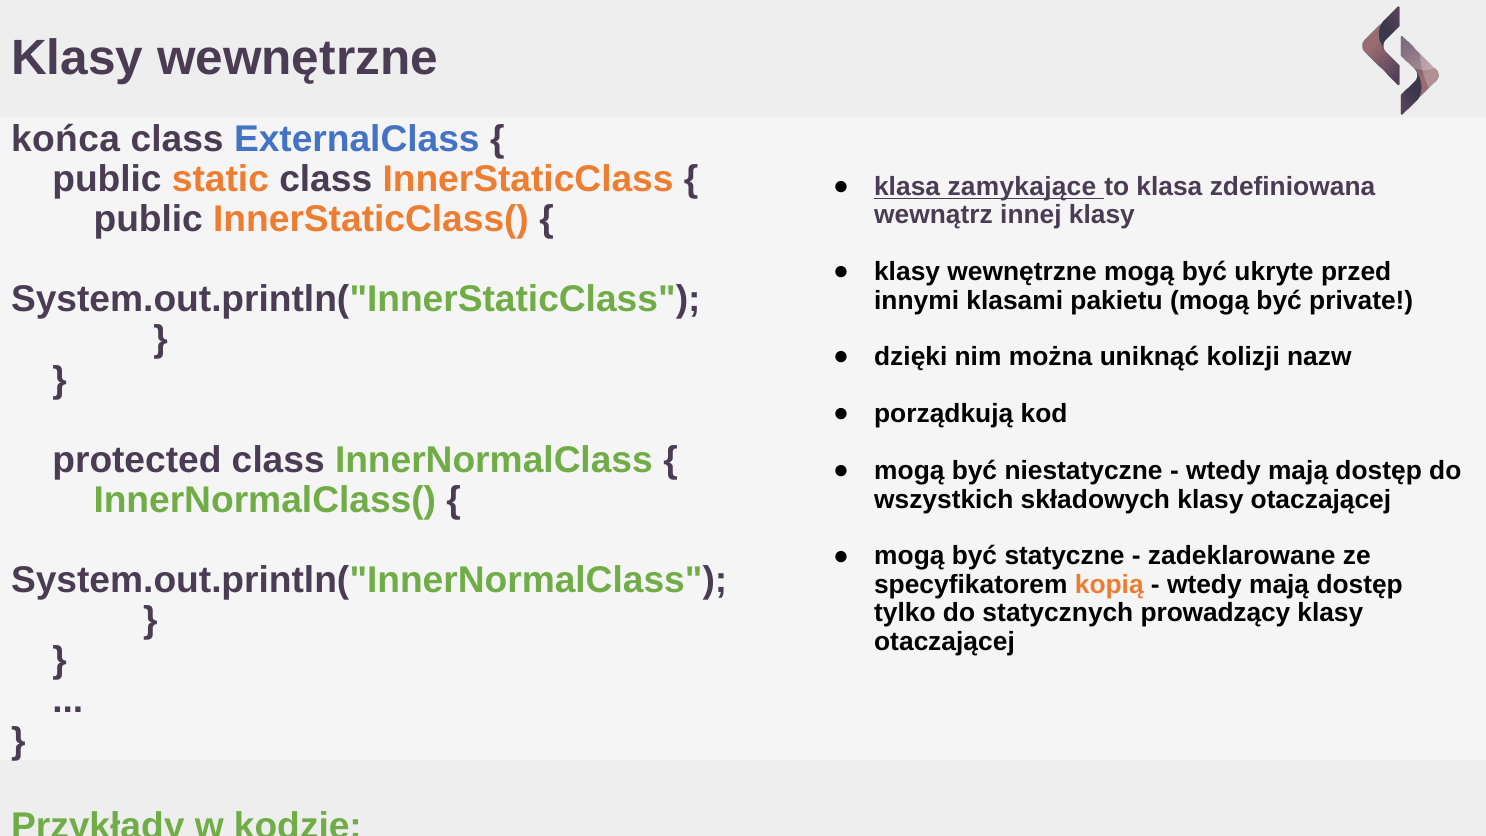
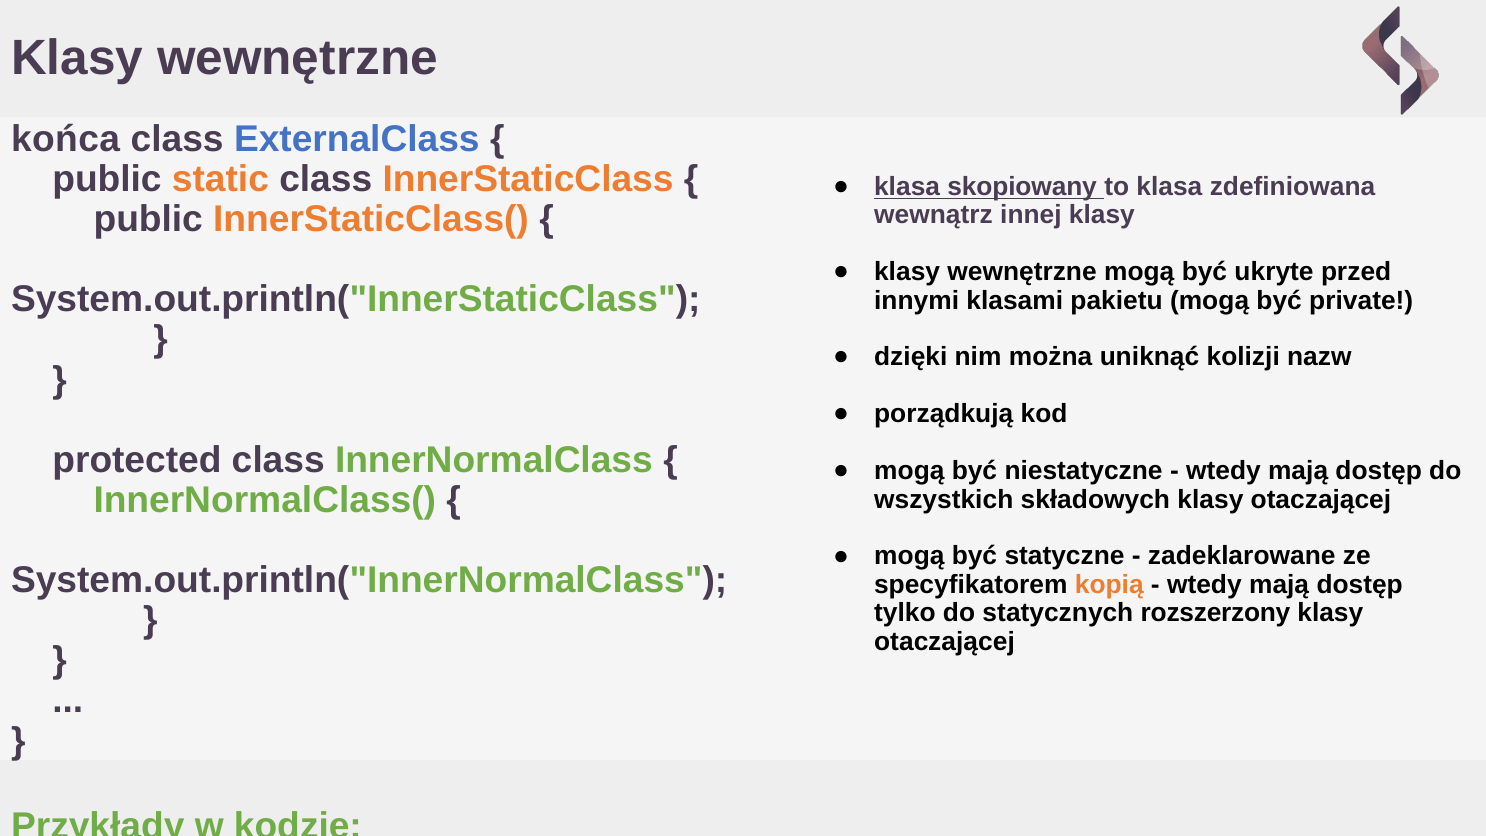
zamykające: zamykające -> skopiowany (1022, 187)
prowadzący: prowadzący -> rozszerzony (1216, 613)
